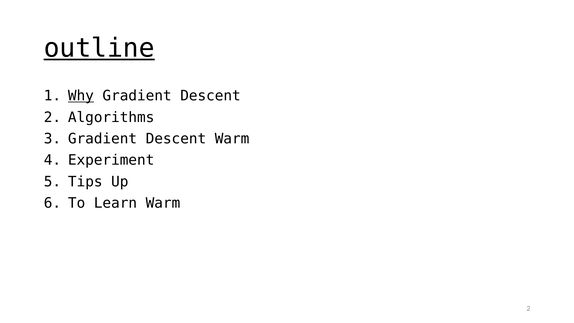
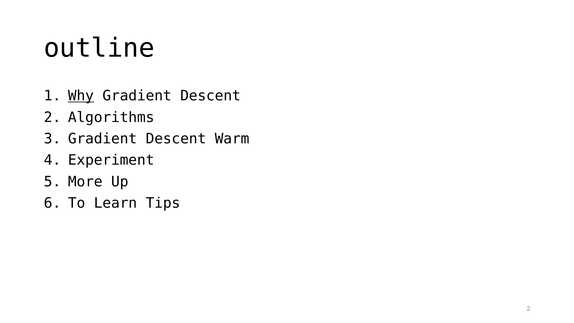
outline underline: present -> none (99, 48)
Tips: Tips -> More (85, 182)
Learn Warm: Warm -> Tips (163, 203)
